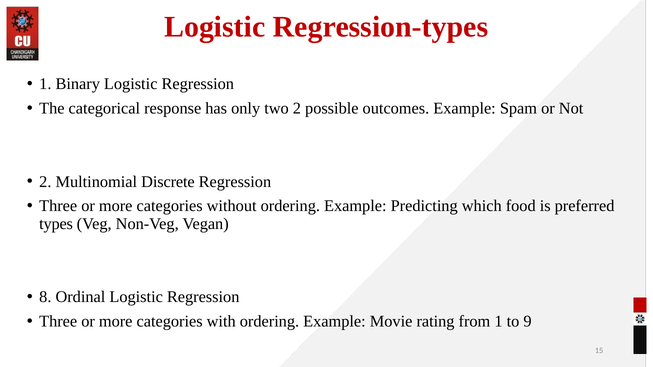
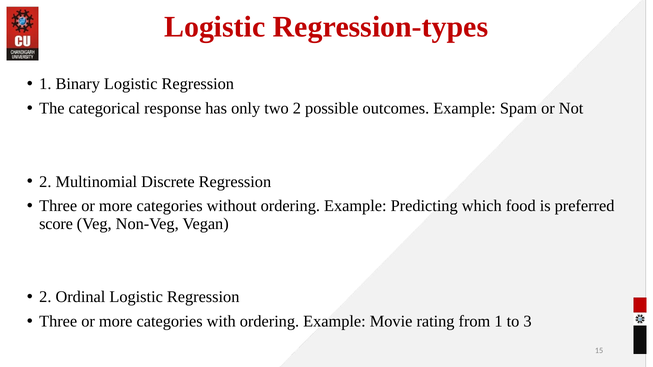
types: types -> score (56, 224)
8: 8 -> 2 (45, 297)
9: 9 -> 3 (528, 322)
